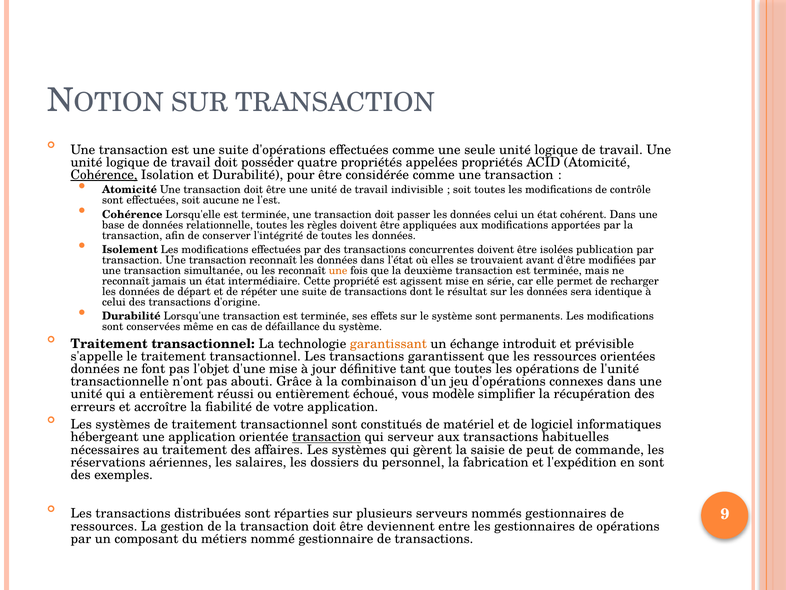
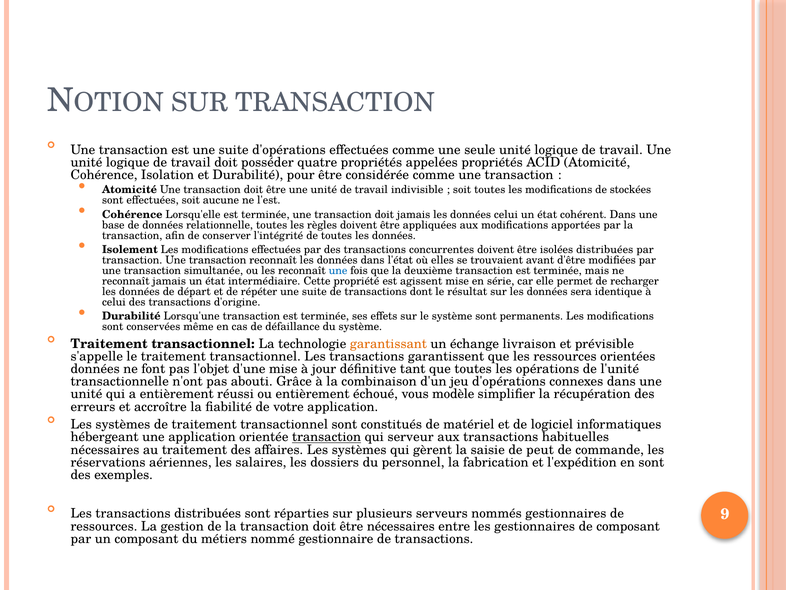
Cohérence underline: present -> none (104, 175)
contrôle: contrôle -> stockées (630, 190)
doit passer: passer -> jamais (414, 214)
isolées publication: publication -> distribuées (605, 249)
une colour: orange -> blue (338, 270)
introduit: introduit -> livraison (529, 344)
être deviennent: deviennent -> nécessaires (401, 526)
de opérations: opérations -> composant (628, 526)
